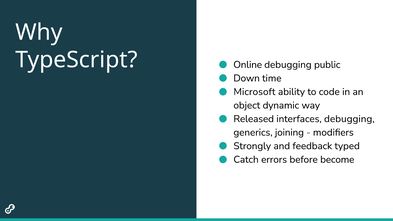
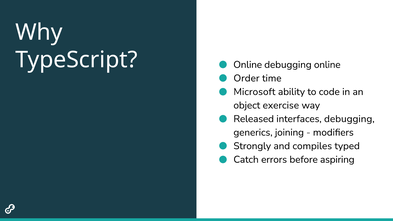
debugging public: public -> online (327, 65)
Down: Down -> Order (247, 78)
dynamic: dynamic -> exercise (281, 105)
feedback: feedback -> compiles (312, 146)
become: become -> aspiring (337, 160)
